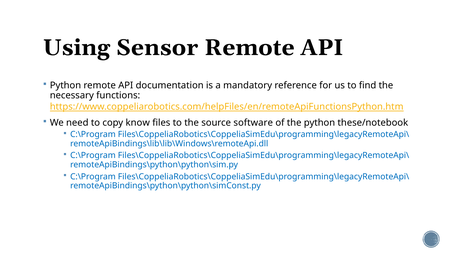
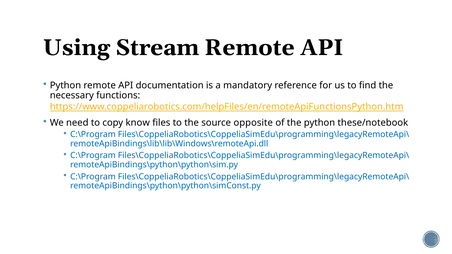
Sensor: Sensor -> Stream (157, 48)
software: software -> opposite (253, 123)
